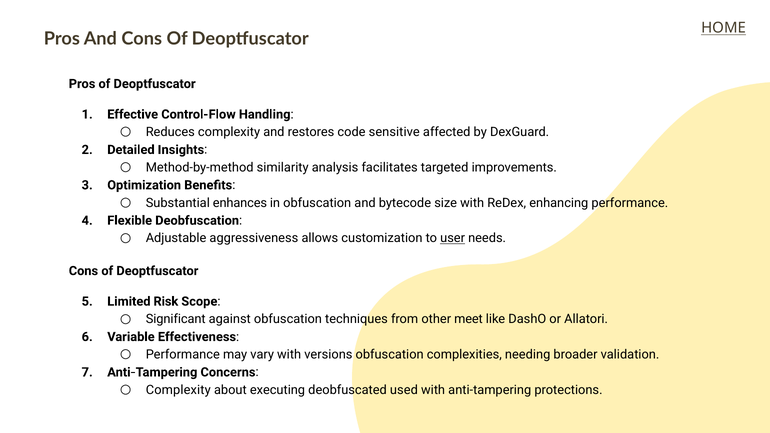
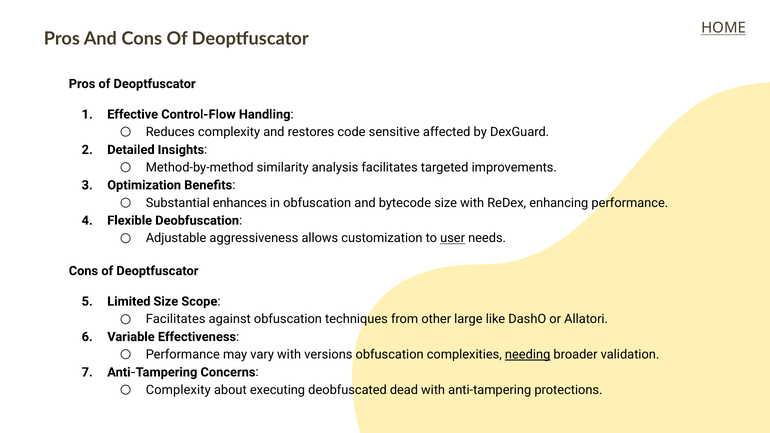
Limited Risk: Risk -> Size (166, 301)
Significant: Significant -> Facilitates (176, 319)
meet: meet -> large (468, 319)
needing underline: none -> present (528, 355)
used: used -> dead (404, 390)
